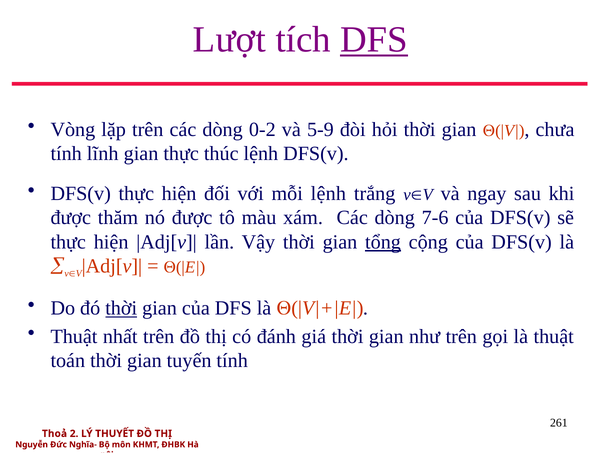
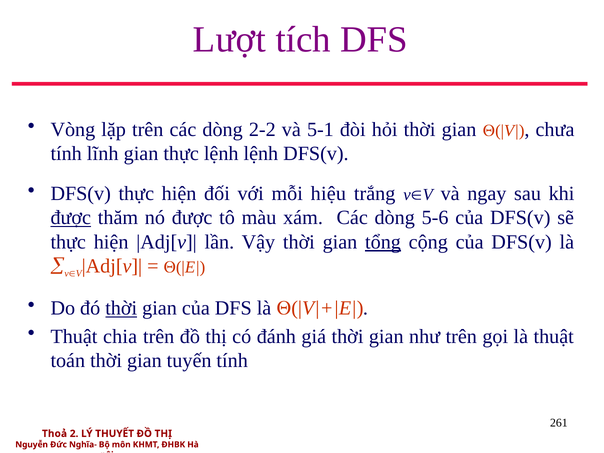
DFS underline: present -> none (374, 40)
0-2: 0-2 -> 2-2 (262, 130)
5-9: 5-9 -> 5-1 (320, 130)
thực thúc: thúc -> lệnh (221, 154)
mỗi lệnh: lệnh -> hiệu (328, 194)
được underline: none -> present (71, 218)
7-6: 7-6 -> 5-6 (435, 218)
nhất: nhất -> chia (120, 336)
